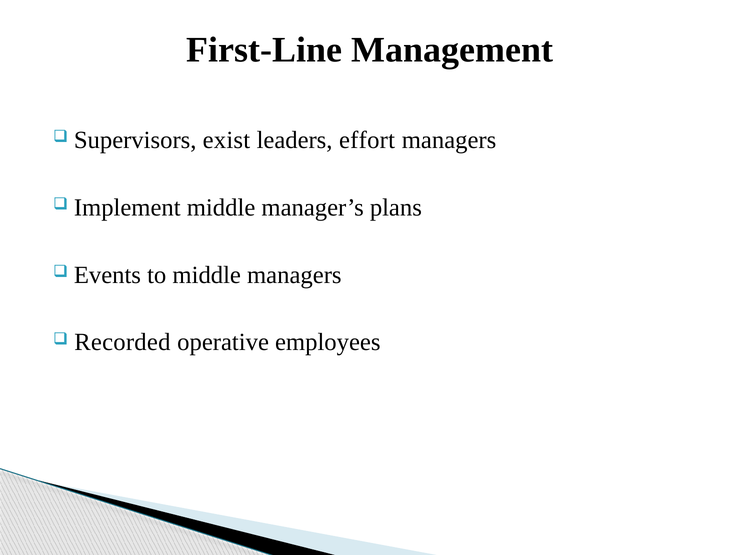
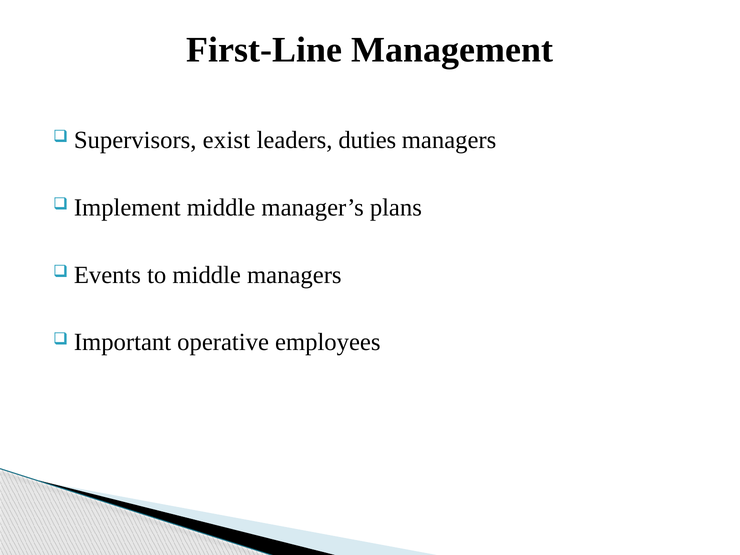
effort: effort -> duties (367, 140)
Recorded: Recorded -> Important (122, 342)
